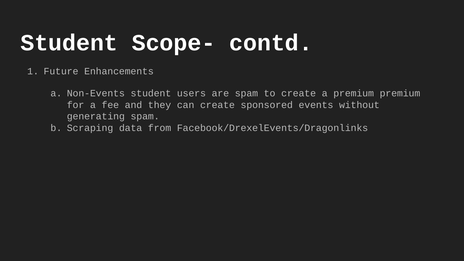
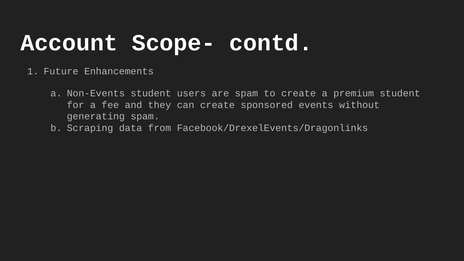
Student: Student -> Account (69, 43)
premium premium: premium -> student (400, 93)
